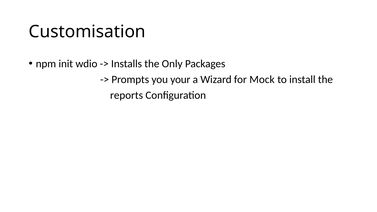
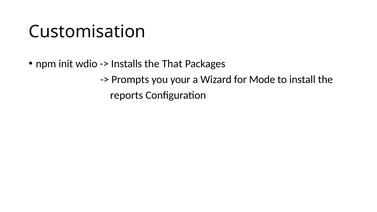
Only: Only -> That (172, 64)
Mock: Mock -> Mode (262, 80)
